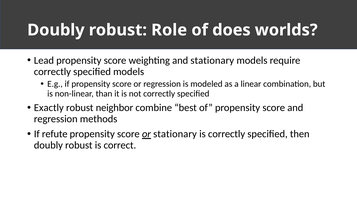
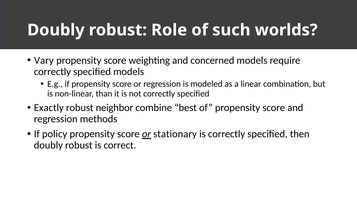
does: does -> such (231, 30)
Lead: Lead -> Vary (44, 60)
and stationary: stationary -> concerned (212, 60)
refute: refute -> policy (55, 134)
